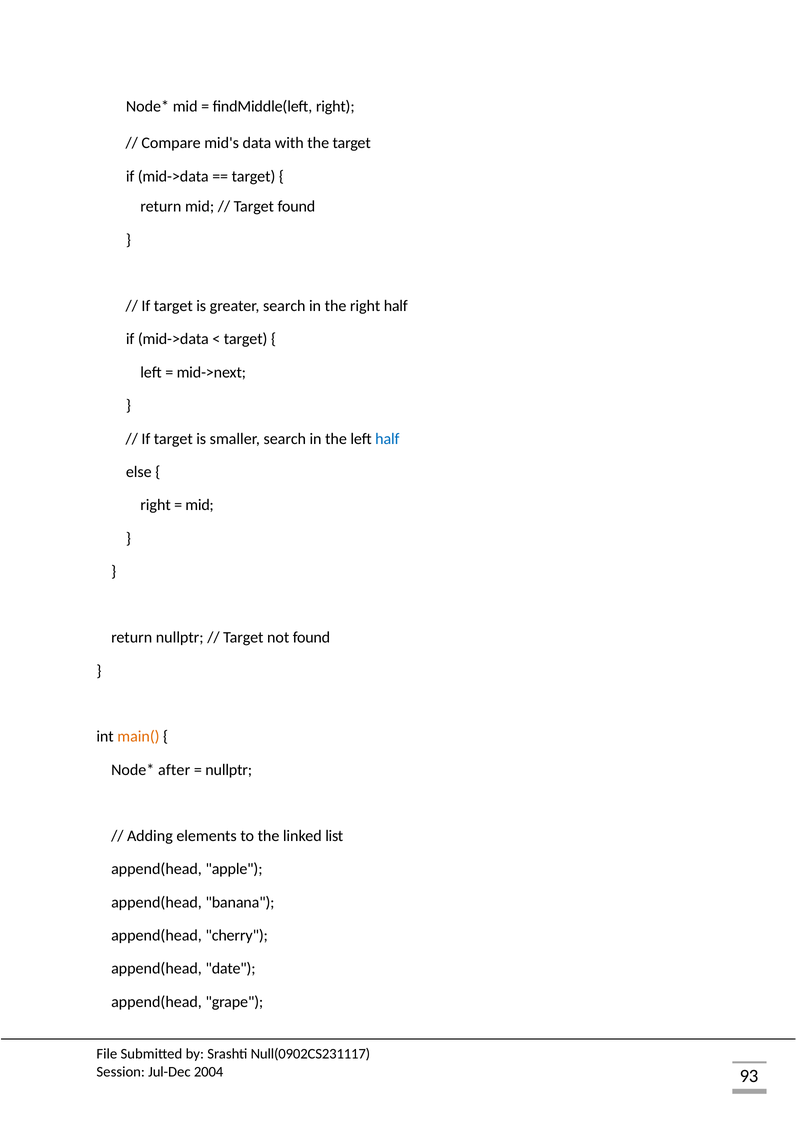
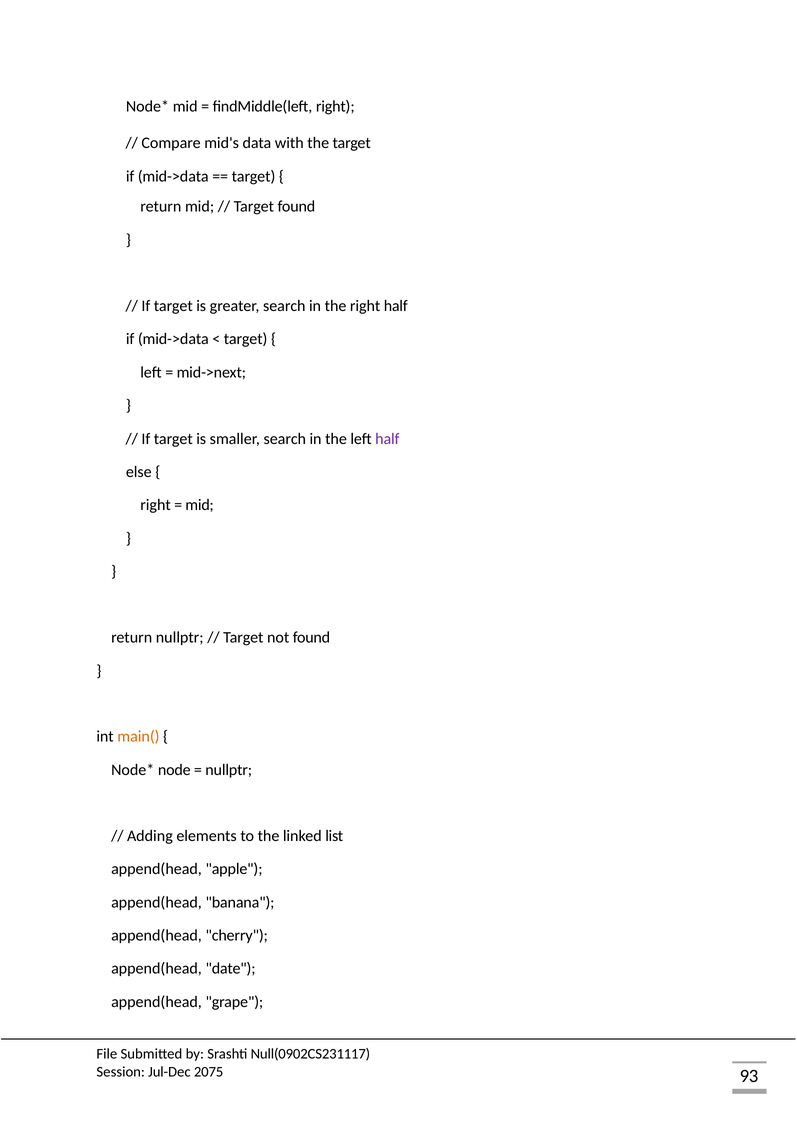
half colour: blue -> purple (387, 439)
after: after -> node (174, 770)
2004: 2004 -> 2075 (209, 1072)
